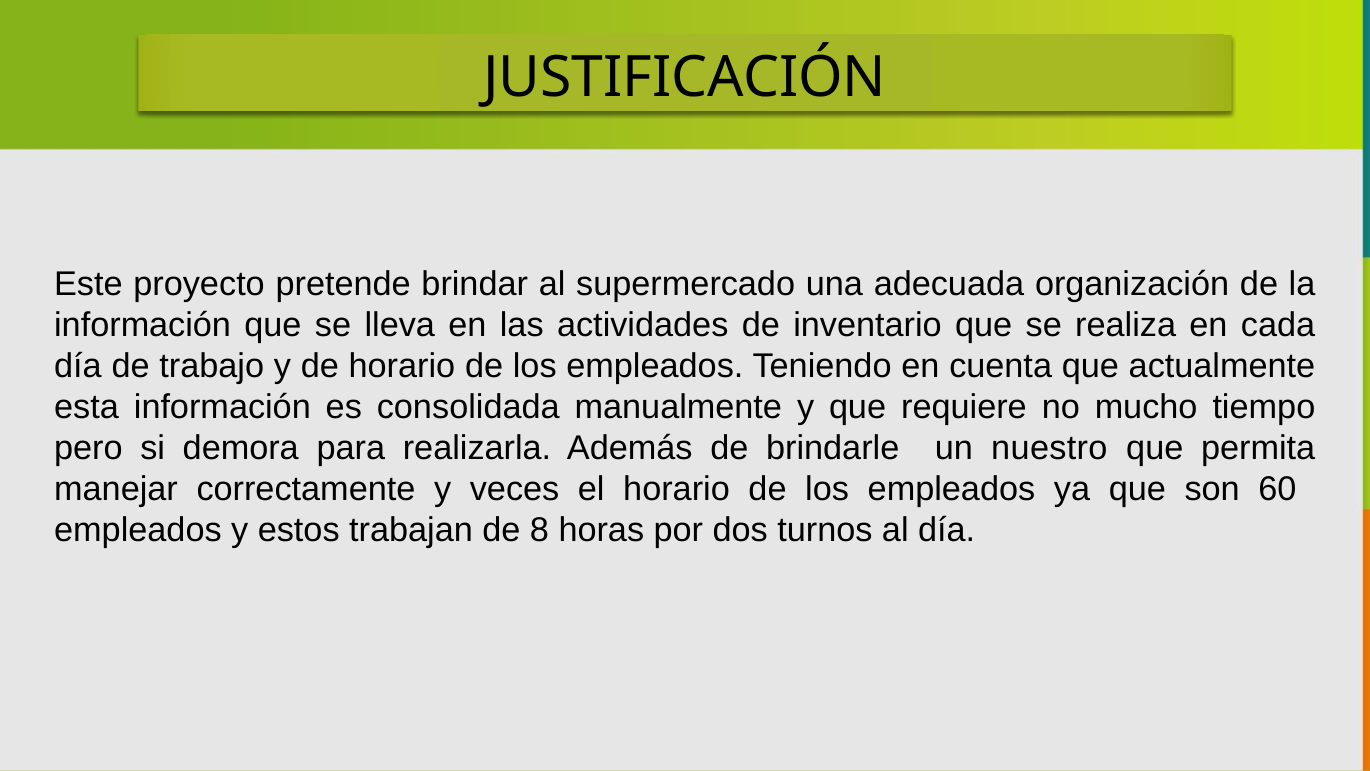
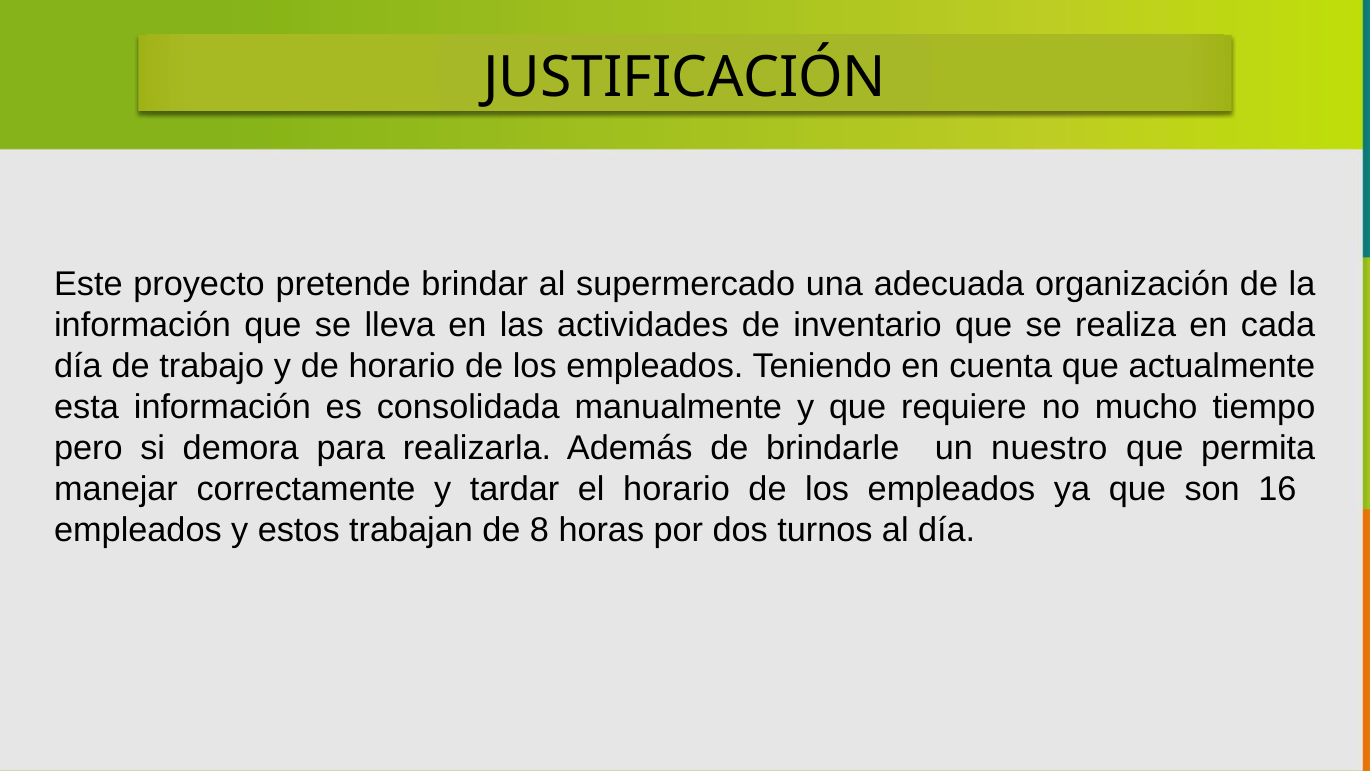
veces: veces -> tardar (515, 489)
60: 60 -> 16 (1278, 489)
